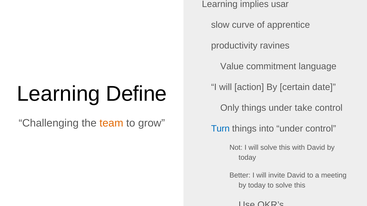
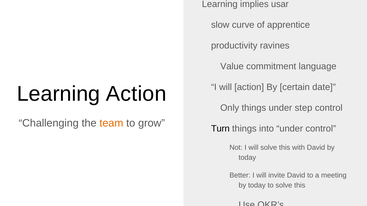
Learning Define: Define -> Action (136, 94)
take: take -> step (303, 108)
Turn colour: blue -> black (220, 129)
